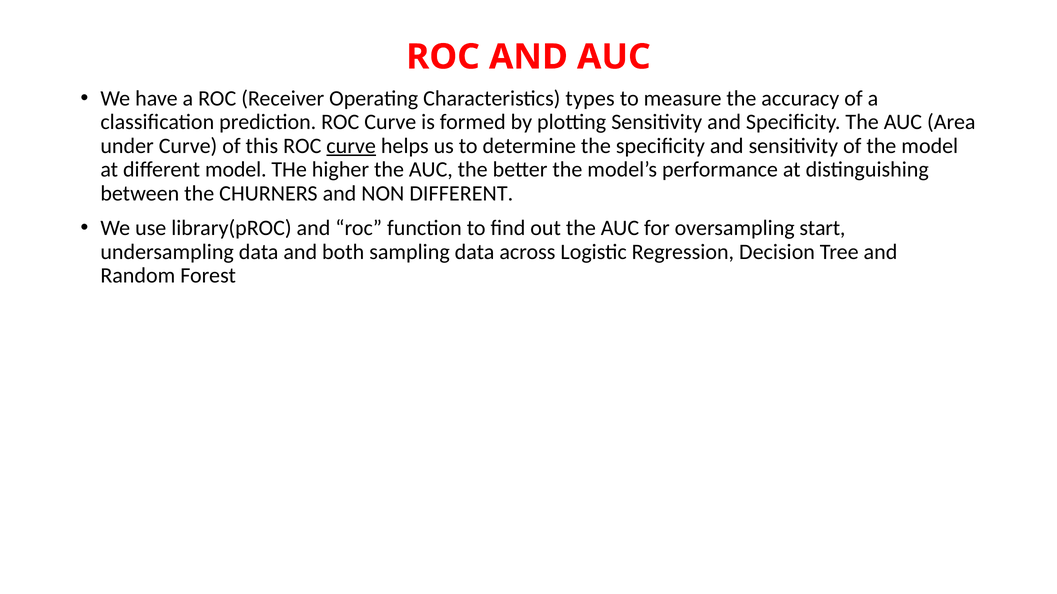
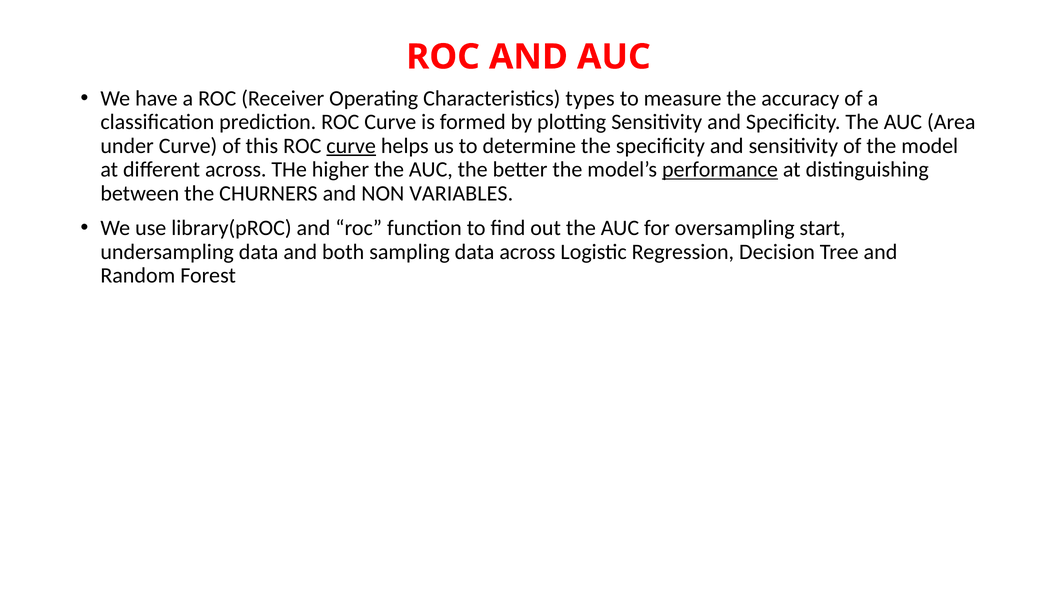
different model: model -> across (236, 170)
performance underline: none -> present (720, 170)
NON DIFFERENT: DIFFERENT -> VARIABLES (461, 194)
